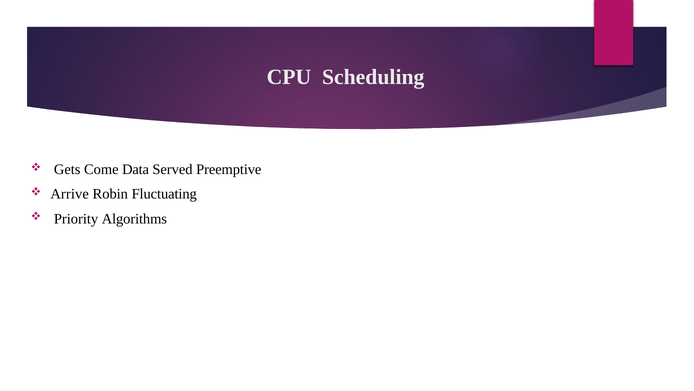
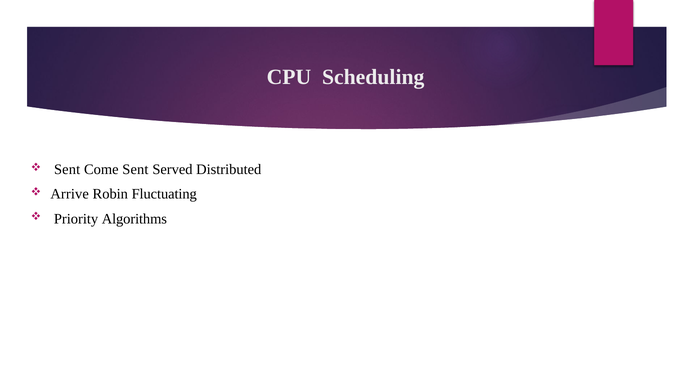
Gets: Gets -> Sent (67, 169)
Come Data: Data -> Sent (135, 169)
Preemptive: Preemptive -> Distributed (229, 169)
